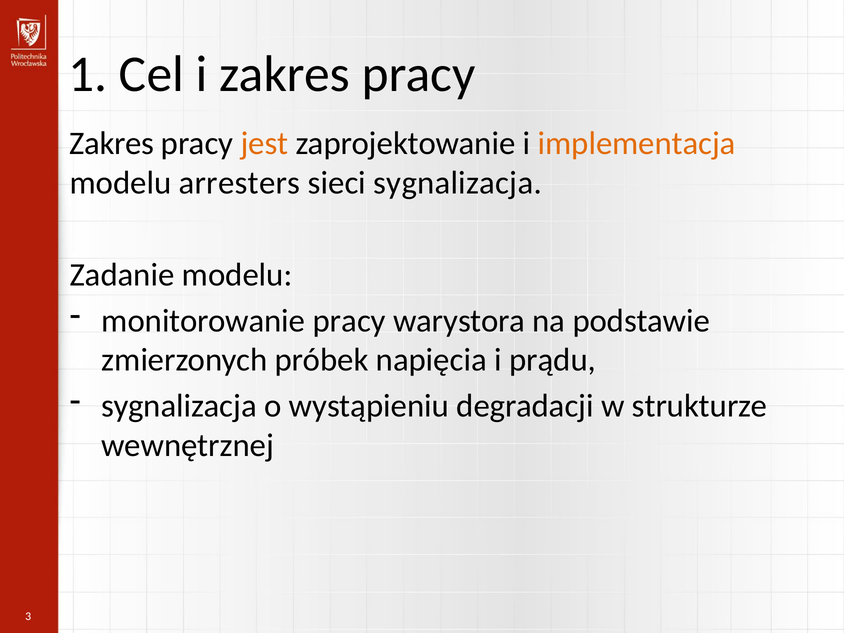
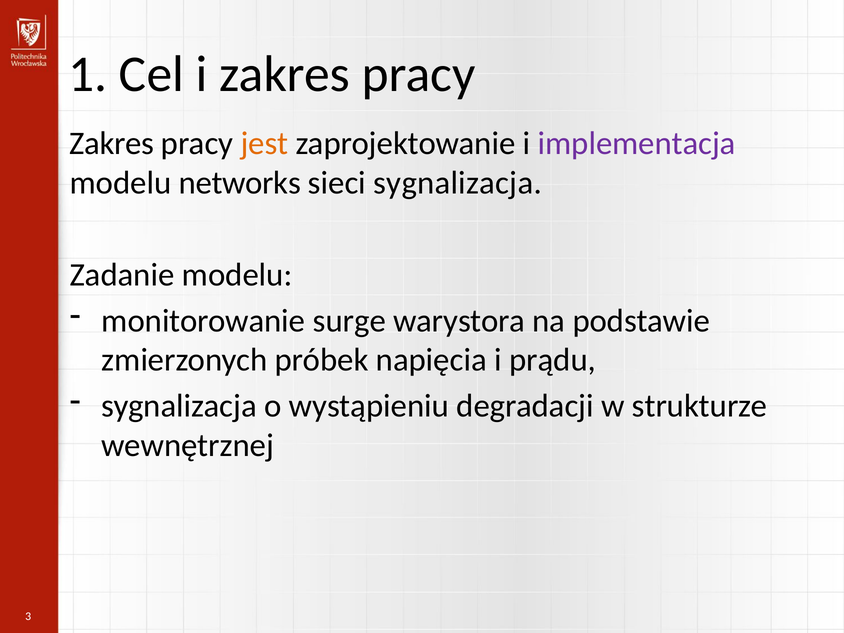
implementacja colour: orange -> purple (637, 143)
arresters: arresters -> networks (240, 183)
monitorowanie pracy: pracy -> surge (349, 321)
